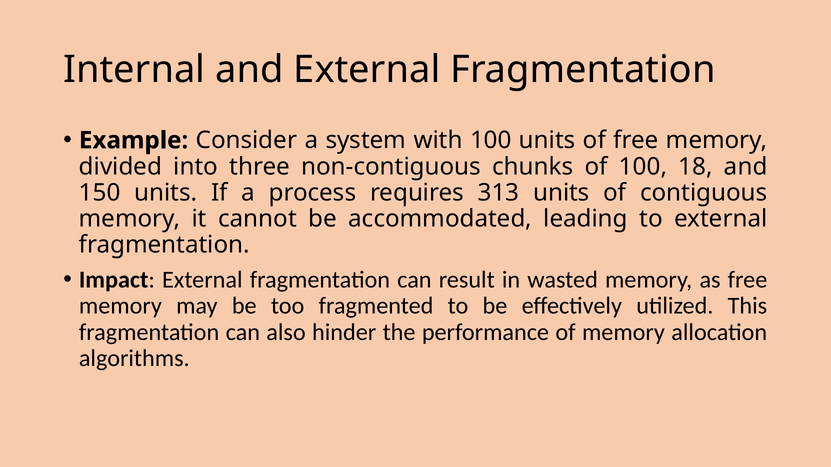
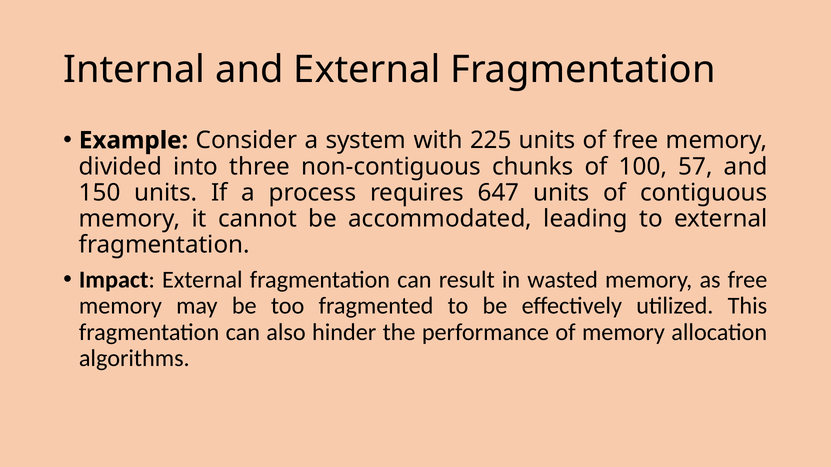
with 100: 100 -> 225 (491, 140)
18: 18 -> 57 (695, 167)
313: 313 -> 647 (499, 193)
